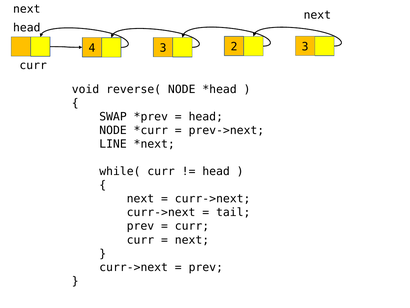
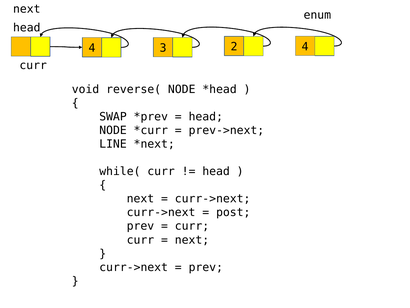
next: next -> enum (317, 15)
4 3: 3 -> 4 (305, 47)
tail: tail -> post (233, 212)
